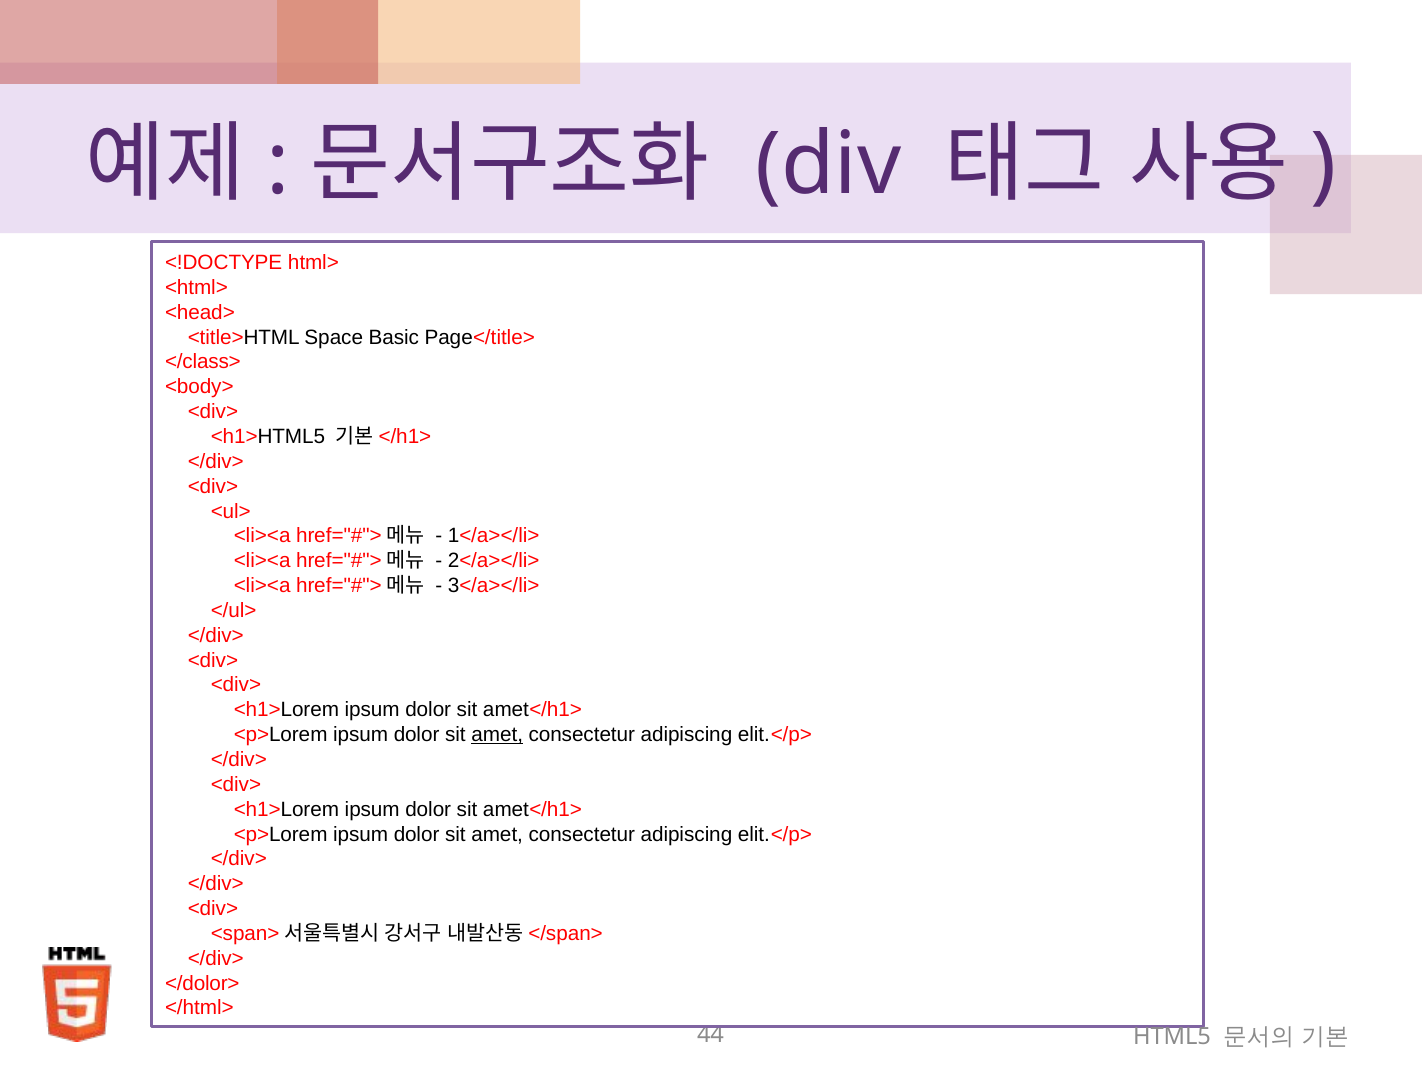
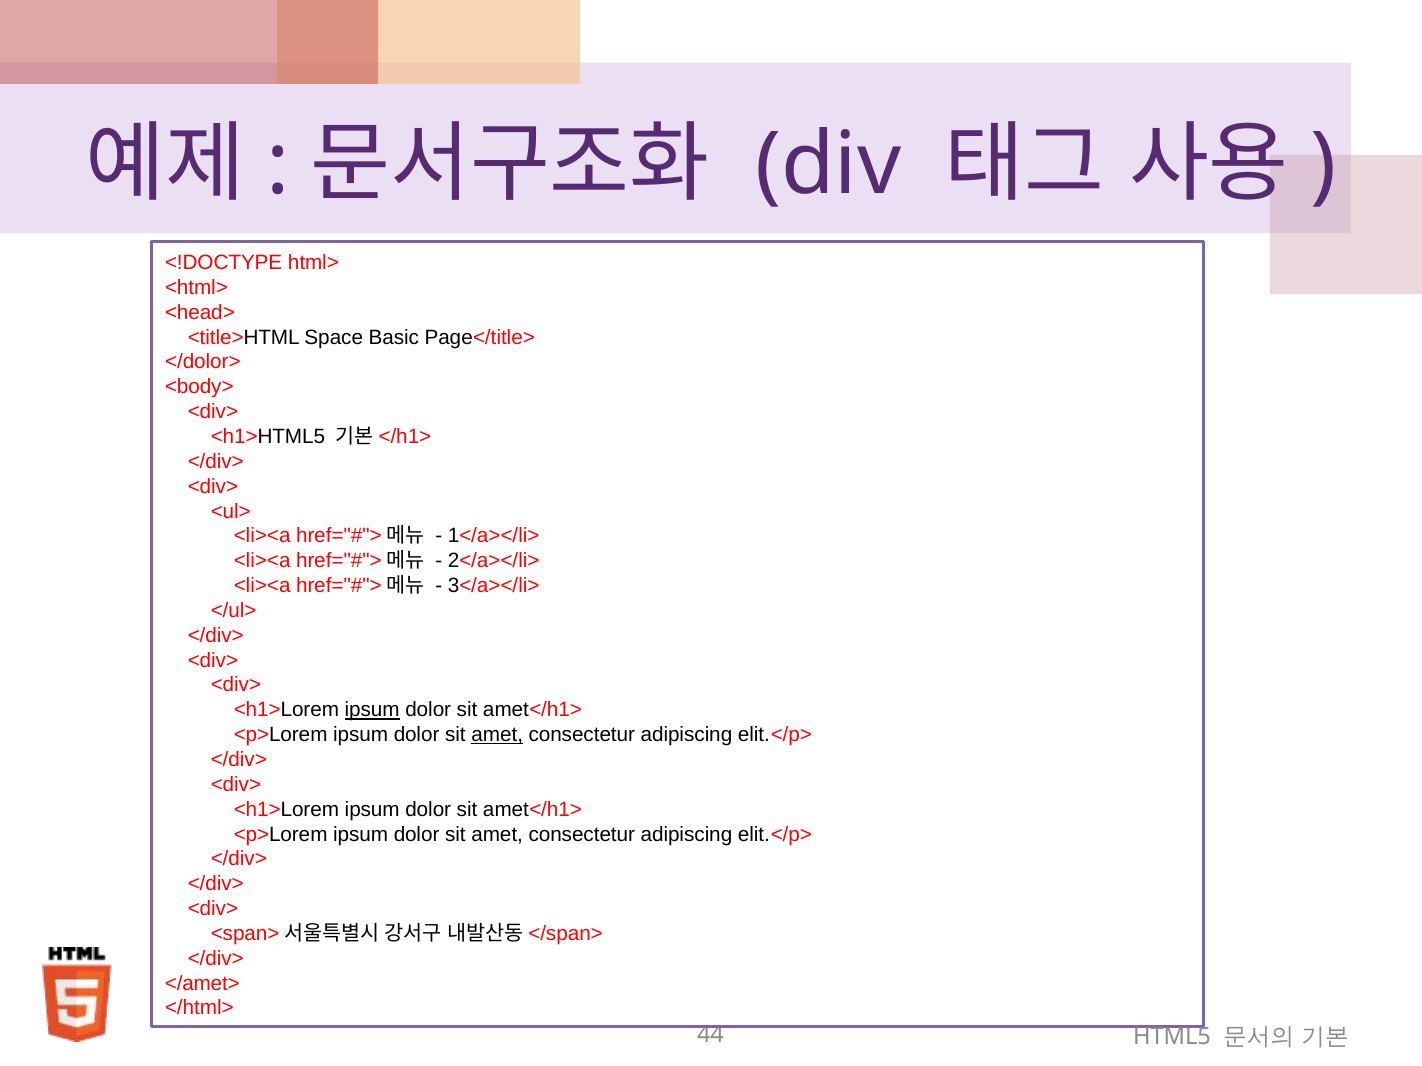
</class>: </class> -> </dolor> (203, 362)
ipsum underline: none -> present (372, 710)
</dolor>: </dolor> -> </amet> (202, 984)
